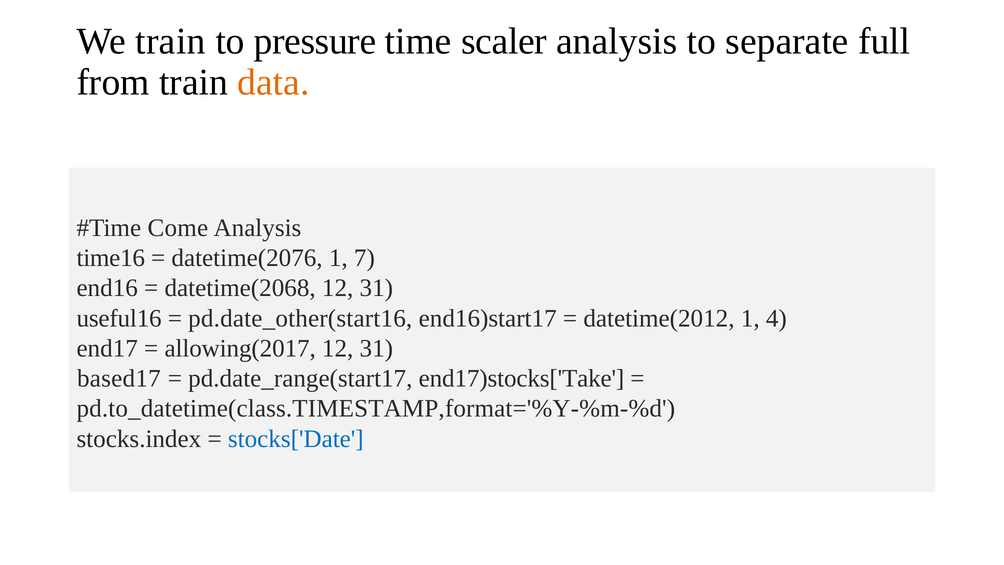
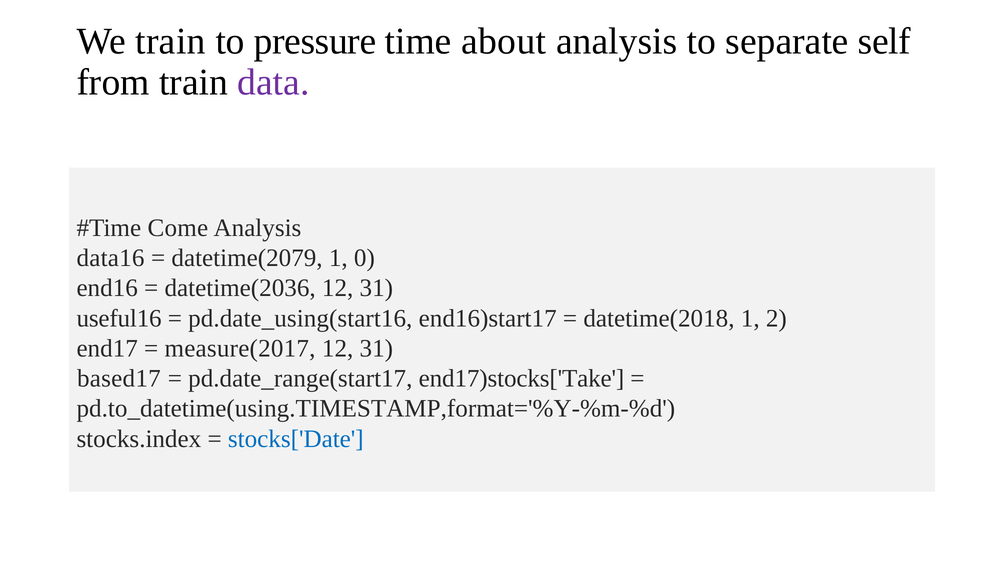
scaler: scaler -> about (504, 41)
full: full -> self (884, 41)
data colour: orange -> purple (273, 82)
time16: time16 -> data16 (111, 258)
datetime(2076: datetime(2076 -> datetime(2079 (247, 258)
7: 7 -> 0 (364, 258)
datetime(2068: datetime(2068 -> datetime(2036 (240, 288)
pd.date_other(start16: pd.date_other(start16 -> pd.date_using(start16 (300, 318)
datetime(2012: datetime(2012 -> datetime(2018 (659, 318)
4: 4 -> 2 (776, 318)
allowing(2017: allowing(2017 -> measure(2017 (240, 348)
pd.to_datetime(class.TIMESTAMP,format='%Y-%m-%d: pd.to_datetime(class.TIMESTAMP,format='%Y-%m-%d -> pd.to_datetime(using.TIMESTAMP,format='%Y-%m-%d (376, 408)
